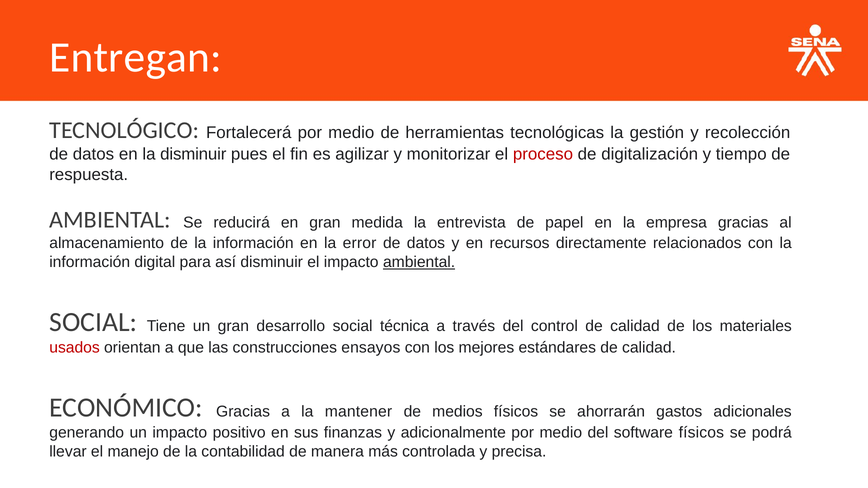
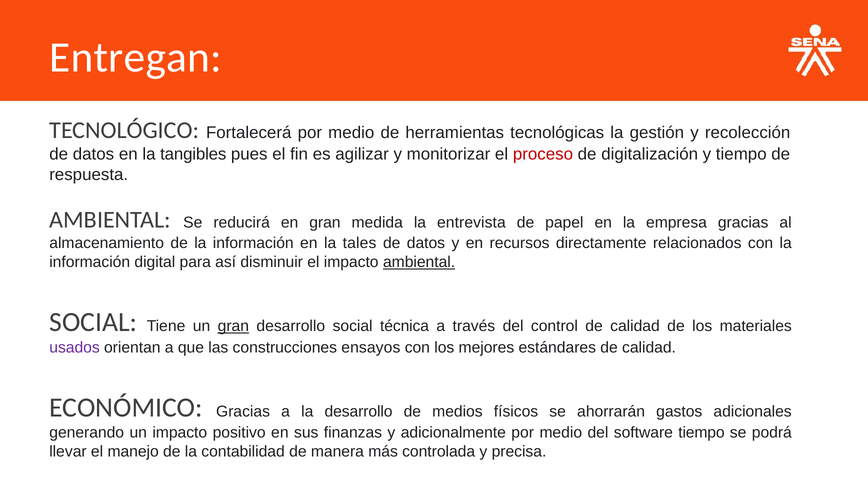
la disminuir: disminuir -> tangibles (193, 154)
error: error -> tales (360, 243)
gran underline: none -> present (233, 326)
usados colour: red -> purple (75, 348)
la mantener: mantener -> desarrollo (359, 412)
software físicos: físicos -> tiempo (701, 433)
